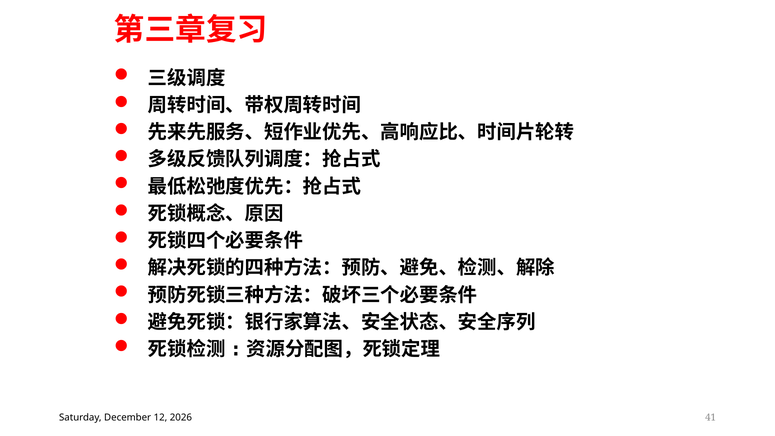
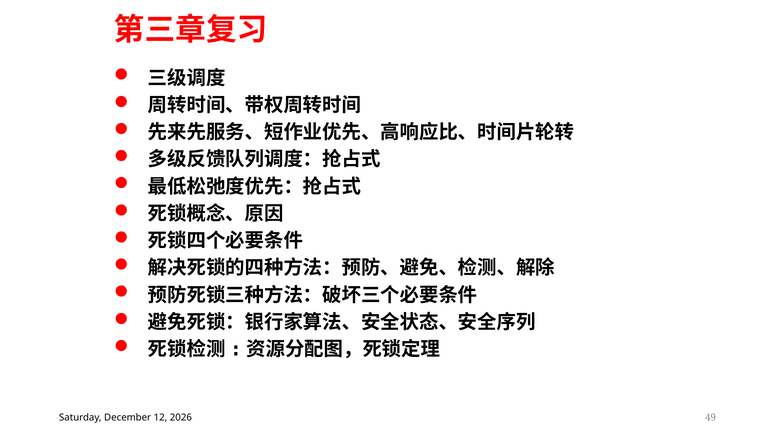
41: 41 -> 49 (711, 418)
